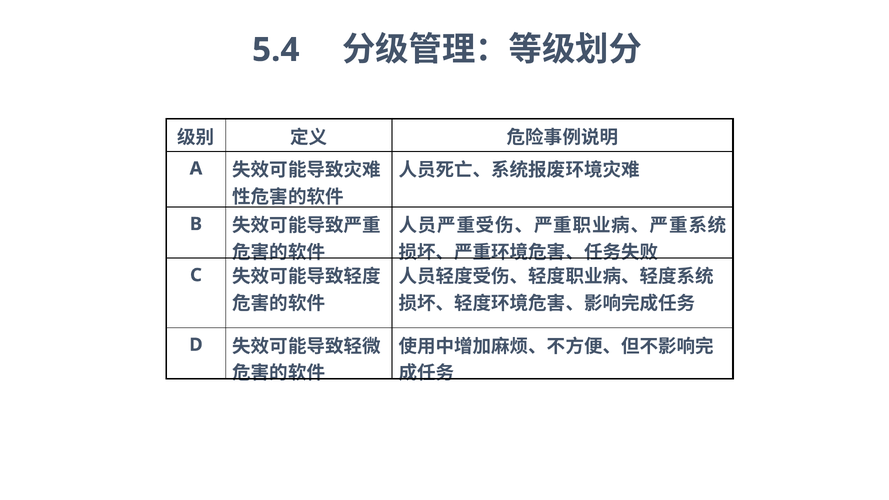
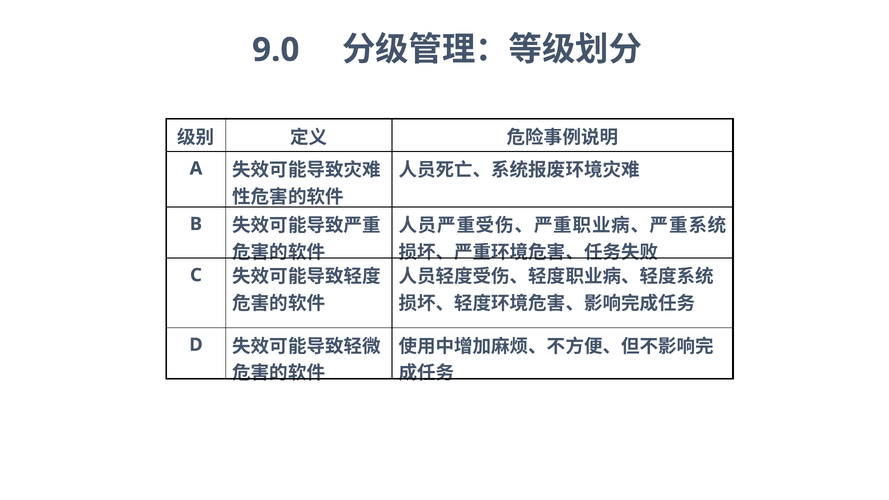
5.4: 5.4 -> 9.0 (276, 50)
